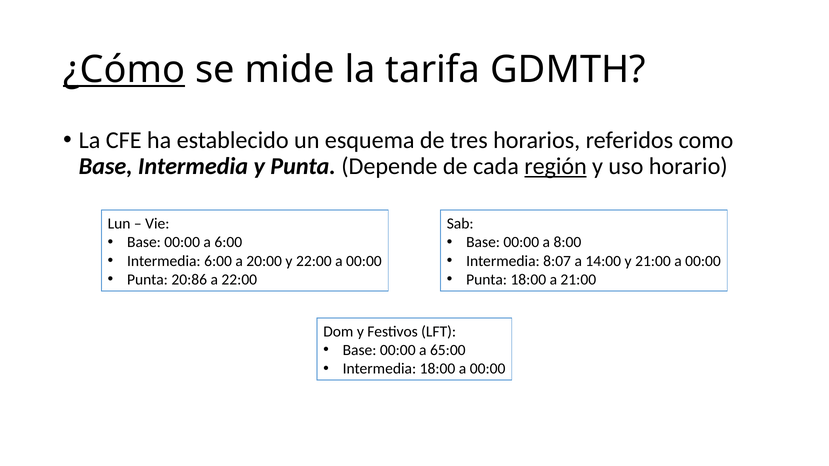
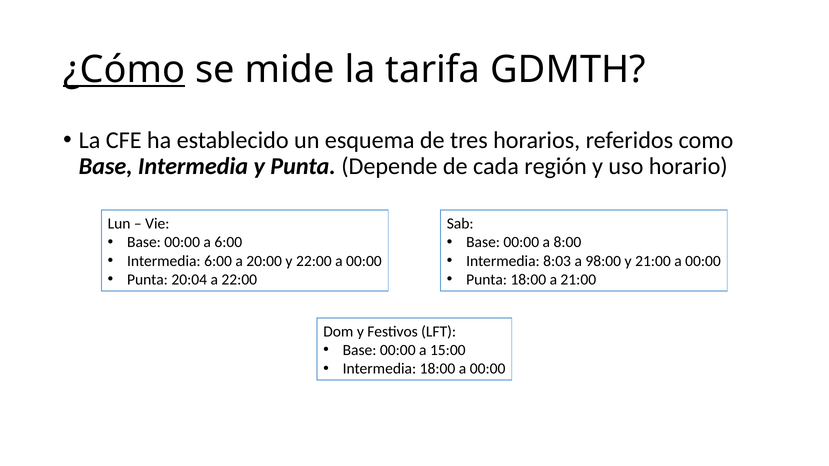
región underline: present -> none (556, 166)
8:07: 8:07 -> 8:03 (557, 261)
14:00: 14:00 -> 98:00 (603, 261)
20:86: 20:86 -> 20:04 (189, 280)
65:00: 65:00 -> 15:00 (448, 350)
